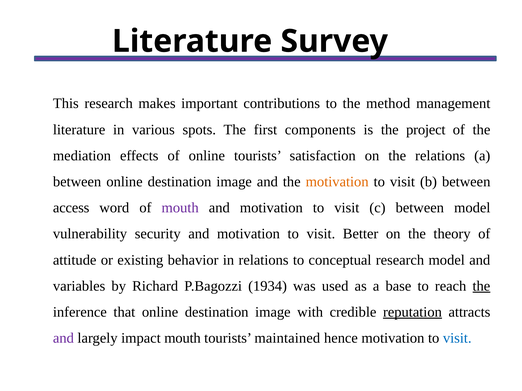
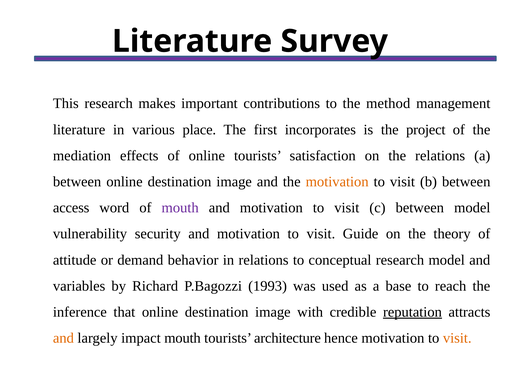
spots: spots -> place (199, 130)
components: components -> incorporates (320, 130)
Better: Better -> Guide (361, 234)
existing: existing -> demand (140, 260)
1934: 1934 -> 1993 (268, 286)
the underline: present -> none (481, 286)
and colour: purple -> orange (63, 339)
maintained: maintained -> architecture (287, 339)
visit colour: blue -> orange (457, 339)
